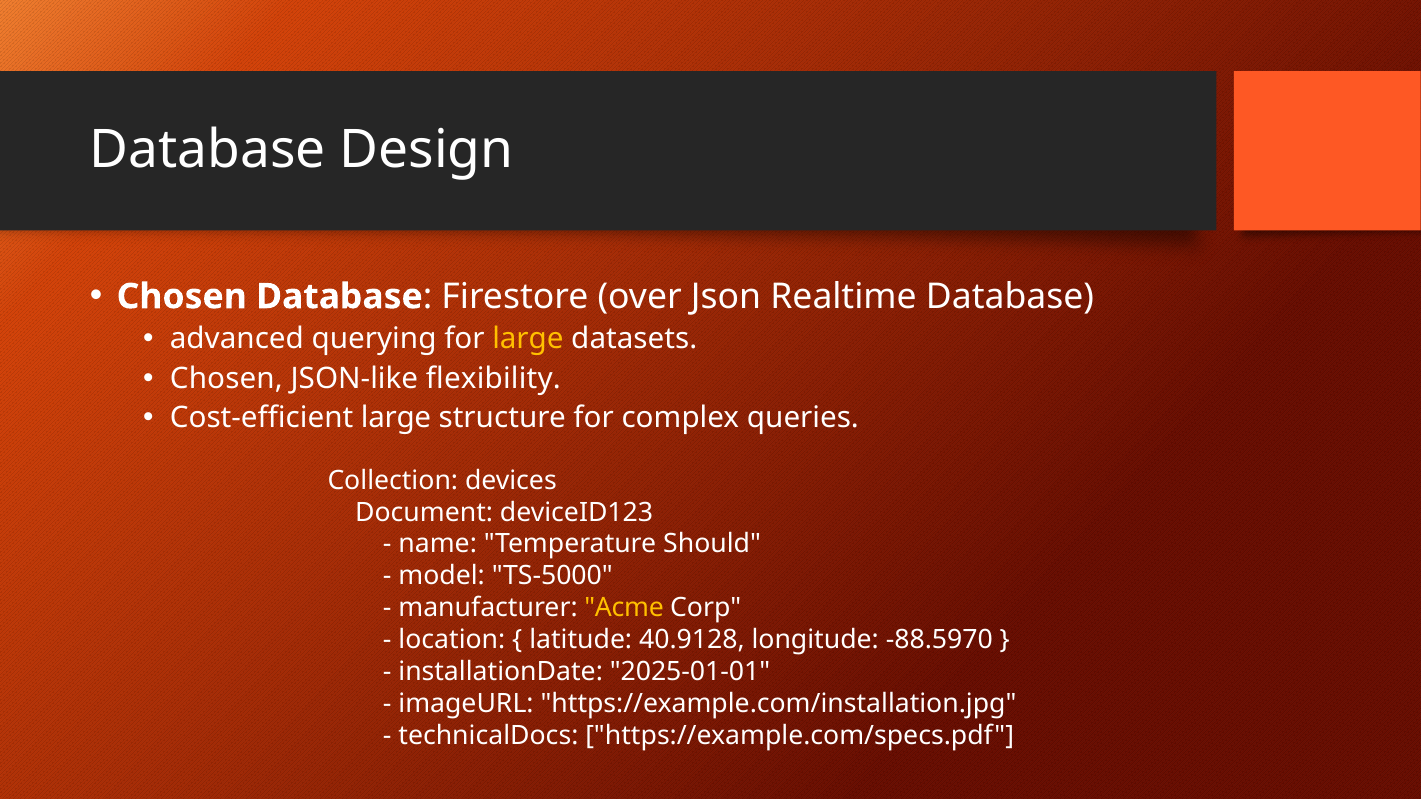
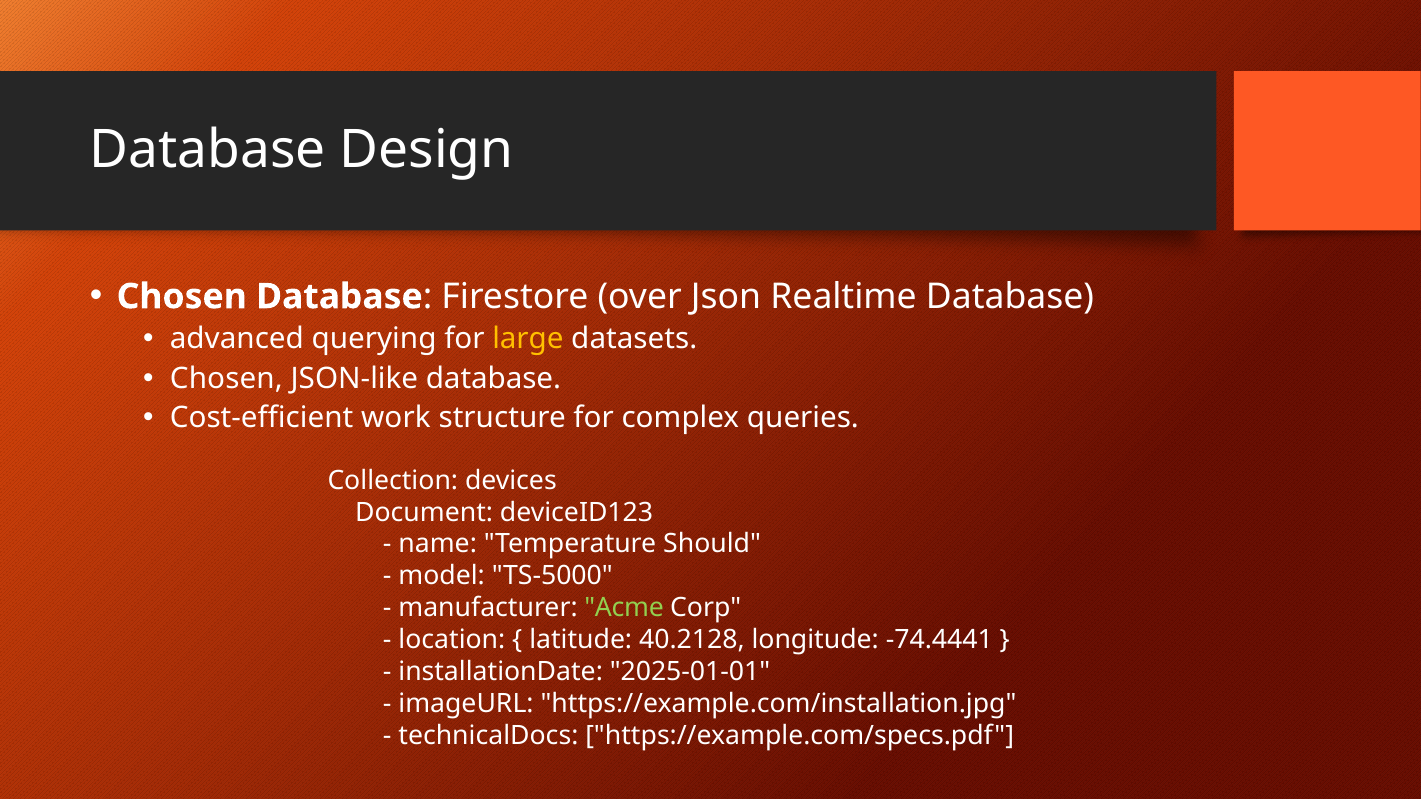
JSON-like flexibility: flexibility -> database (493, 379)
Cost-efficient large: large -> work (396, 418)
Acme colour: yellow -> light green (624, 608)
40.9128: 40.9128 -> 40.2128 (692, 640)
-88.5970: -88.5970 -> -74.4441 (939, 640)
